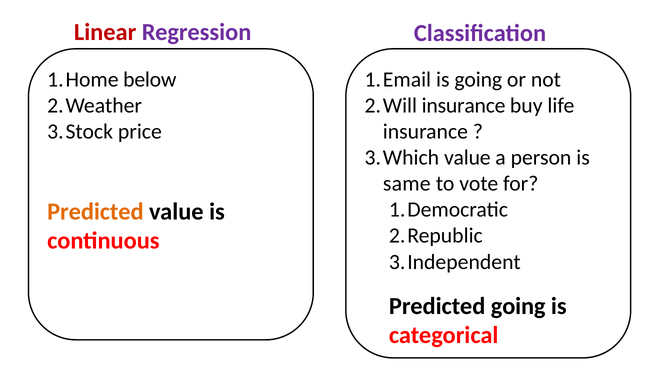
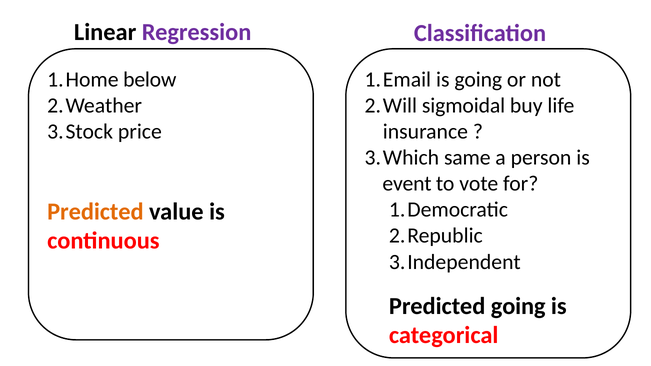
Linear colour: red -> black (105, 32)
insurance: insurance -> sigmoidal (464, 106)
value: value -> same (467, 158)
same: same -> event (407, 184)
